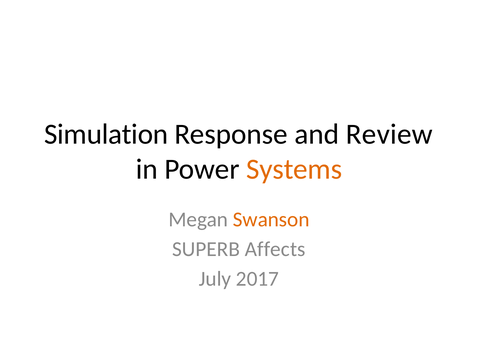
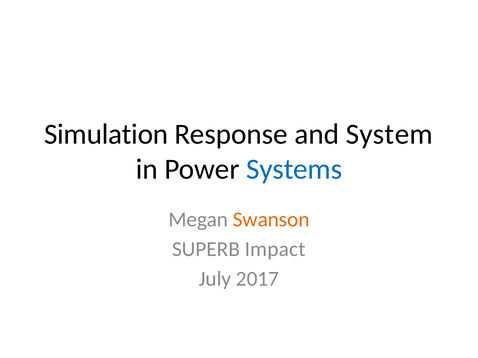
Review: Review -> System (389, 134)
Systems colour: orange -> blue (294, 169)
Affects: Affects -> Impact (275, 250)
